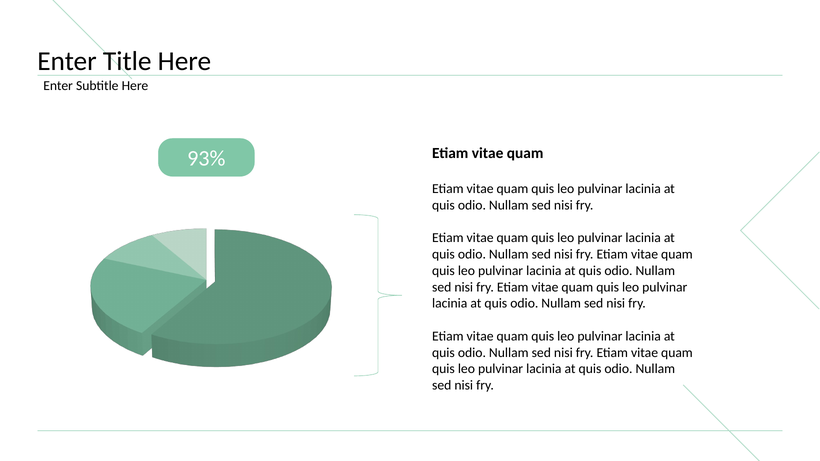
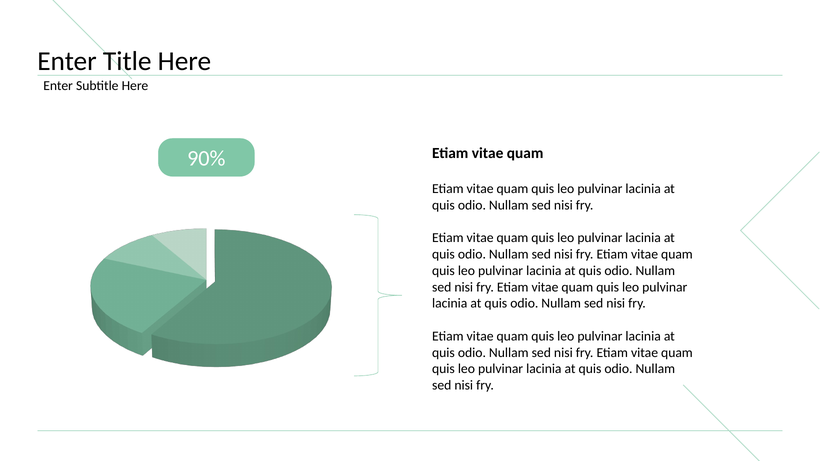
93%: 93% -> 90% (206, 159)
